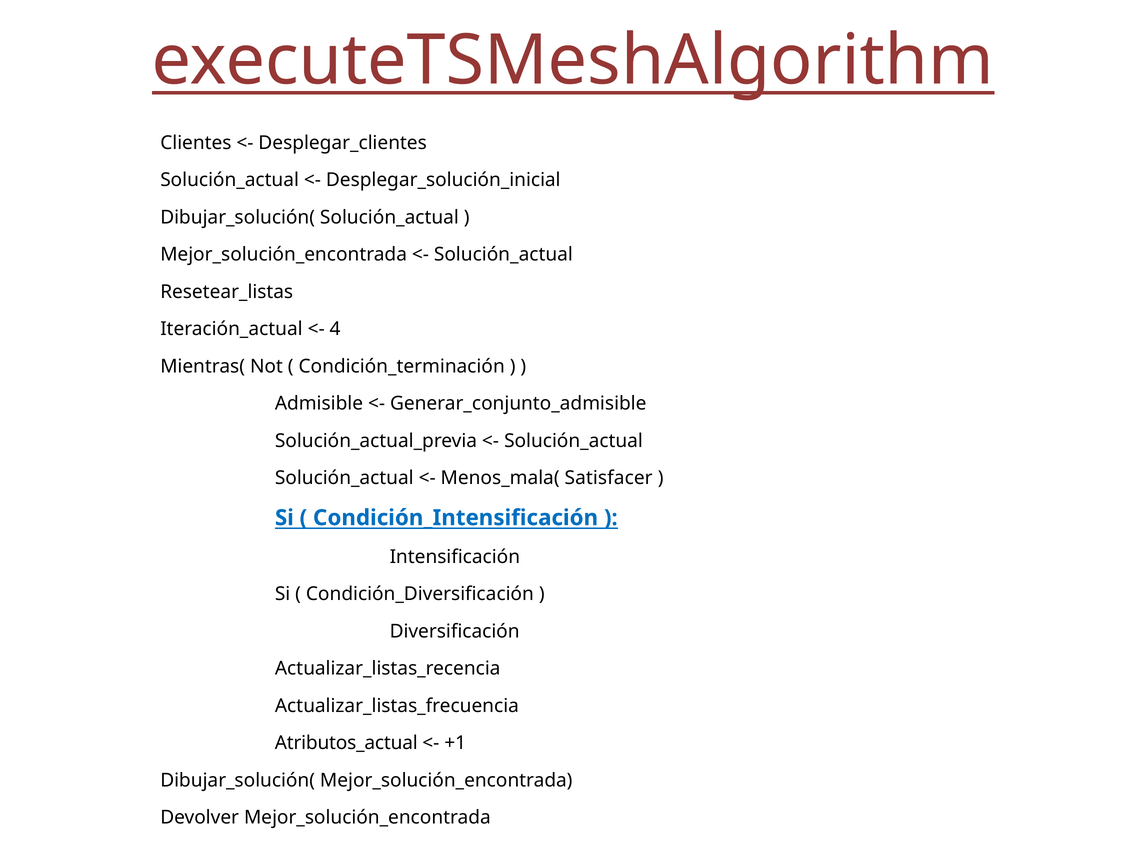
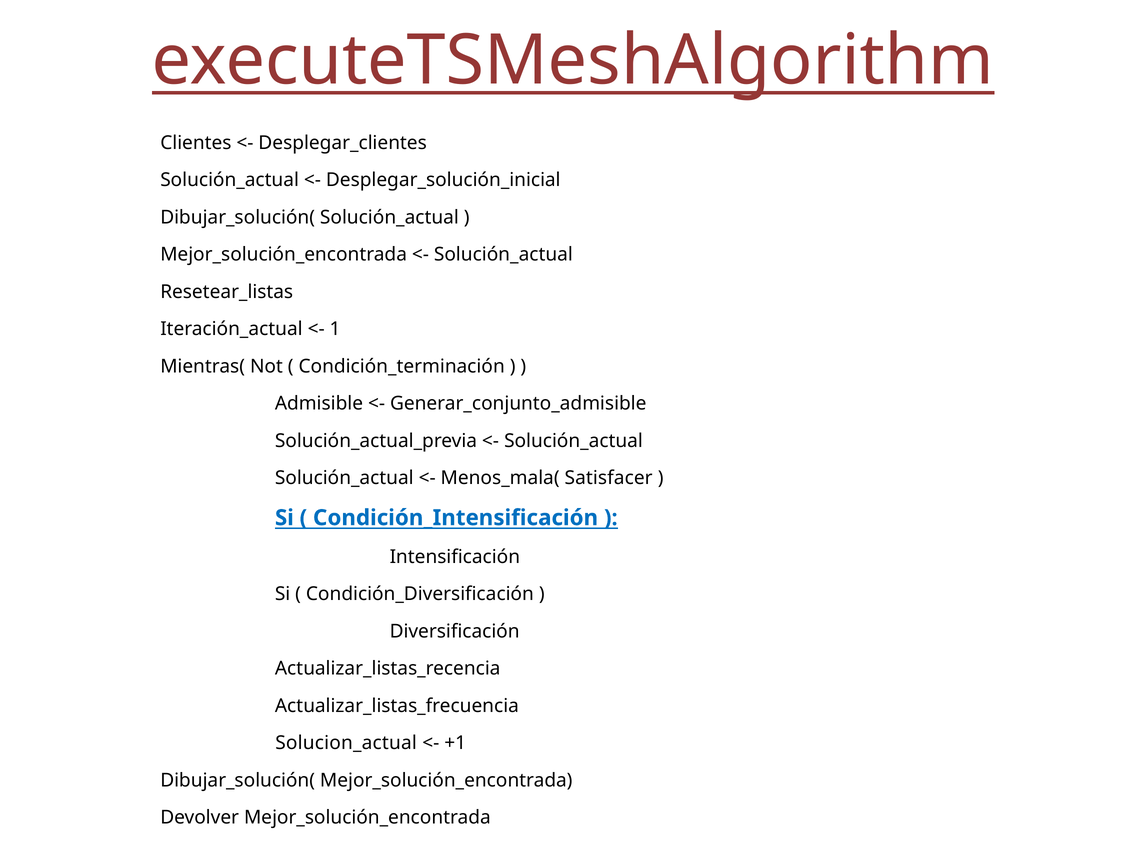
4: 4 -> 1 (335, 329)
Atributos_actual: Atributos_actual -> Solucion_actual (346, 743)
